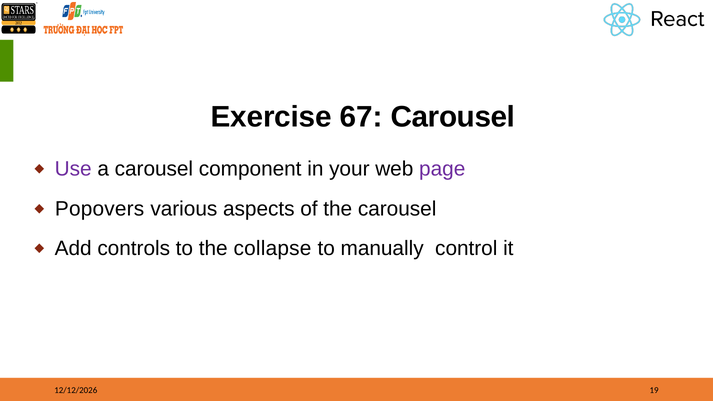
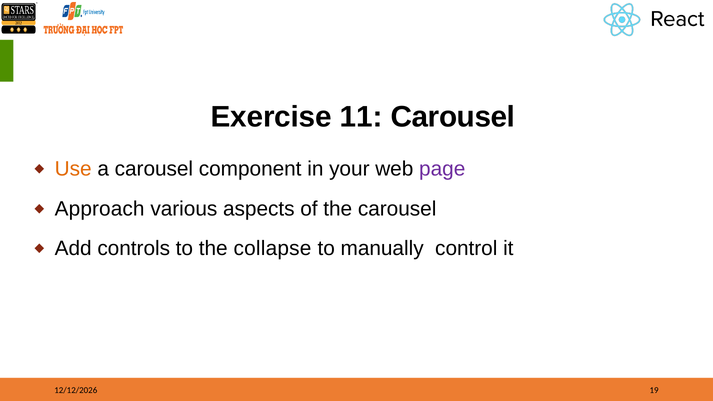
67: 67 -> 11 (361, 117)
Use colour: purple -> orange (73, 169)
Popovers: Popovers -> Approach (100, 209)
